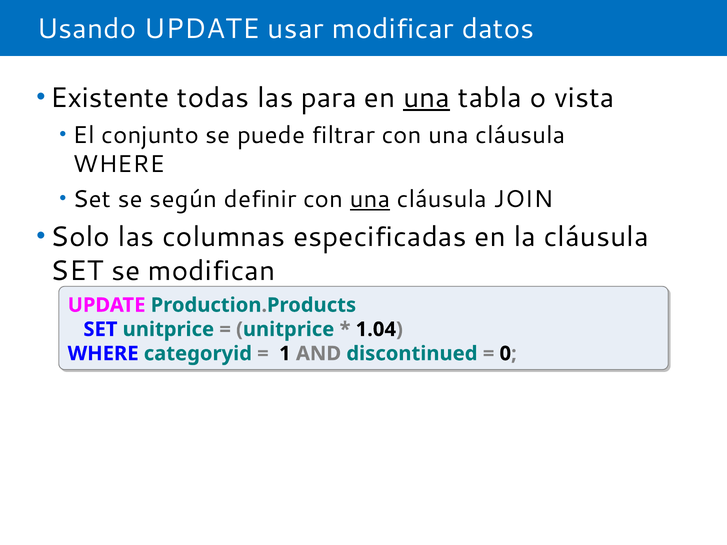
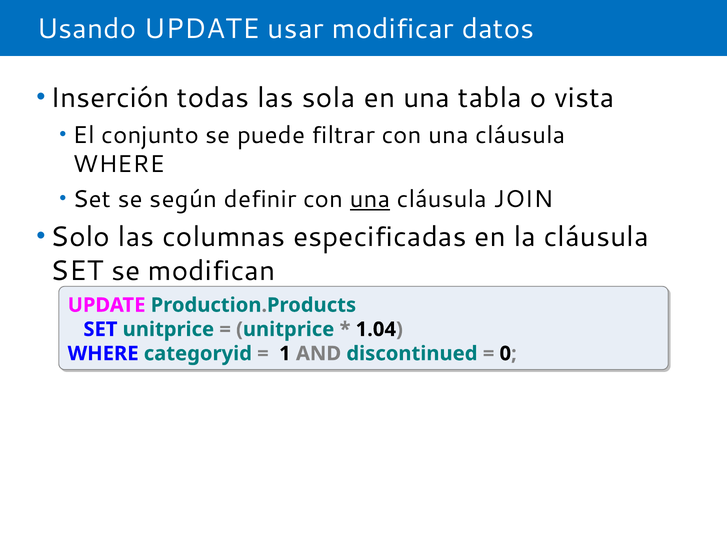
Existente: Existente -> Inserción (110, 98)
para: para -> sola (329, 98)
una underline: present -> none (427, 98)
